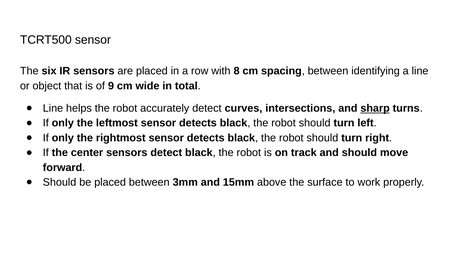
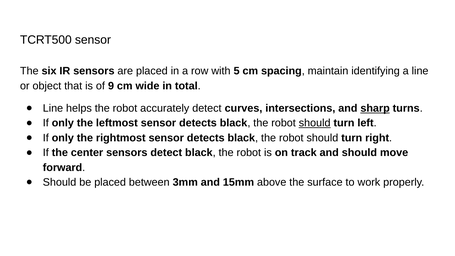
8: 8 -> 5 (237, 71)
spacing between: between -> maintain (328, 71)
should underline: none -> present (315, 123)
